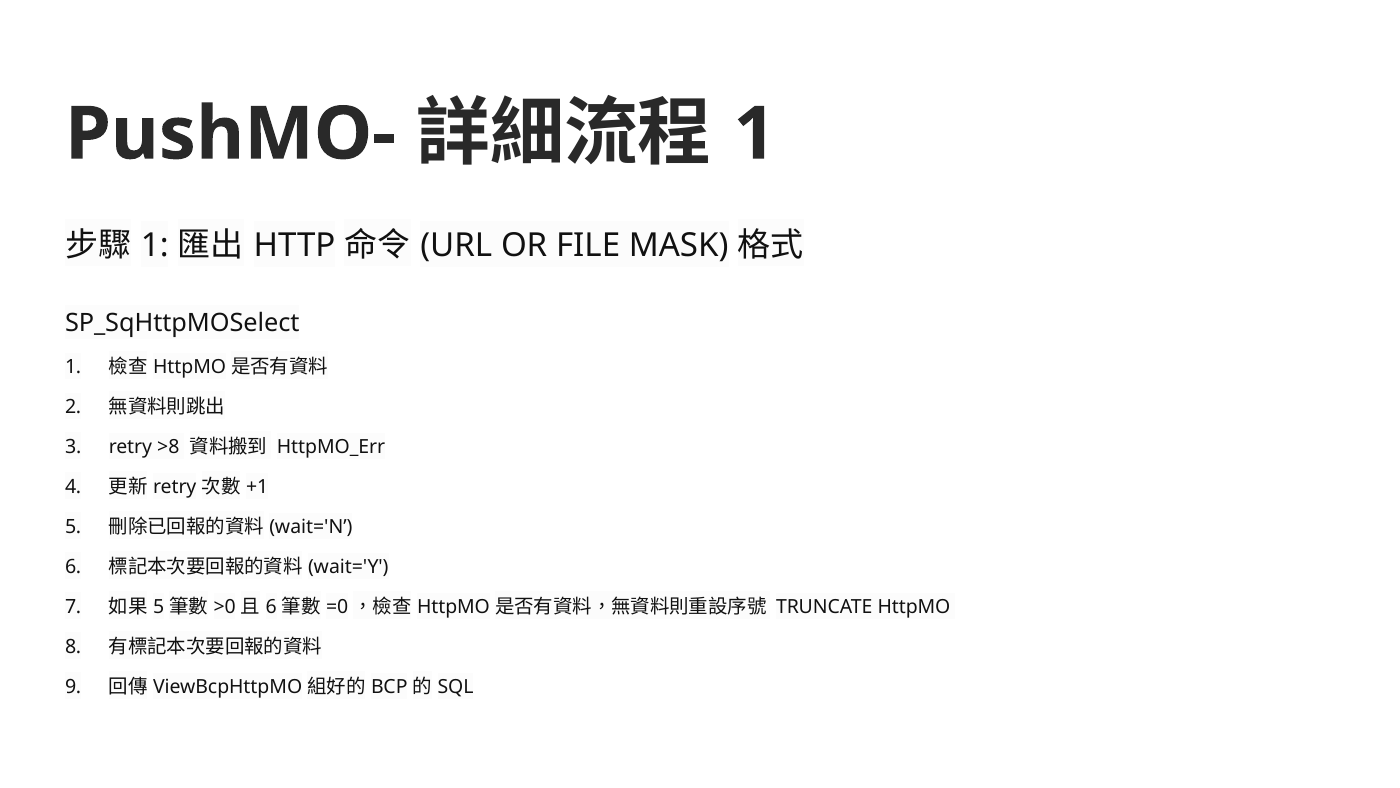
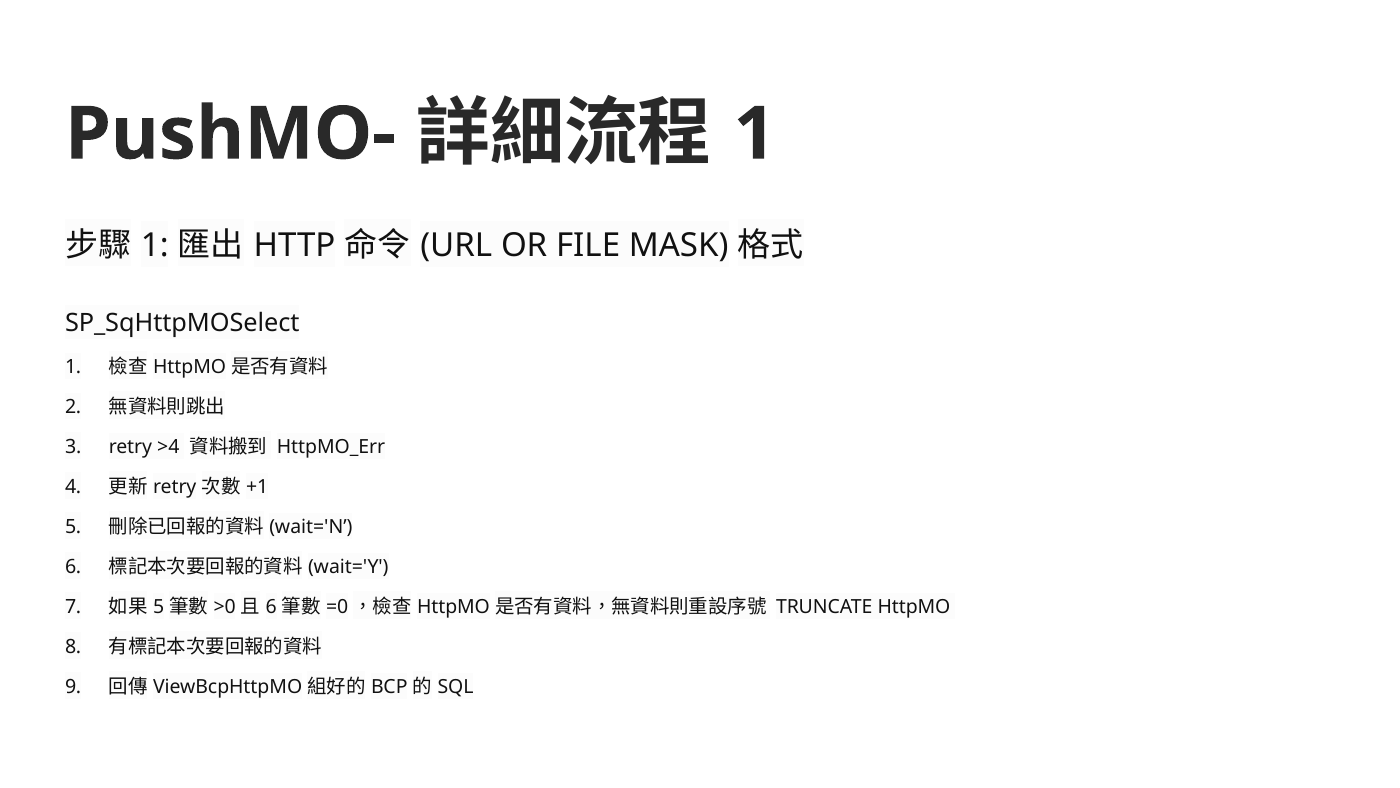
>8: >8 -> >4 (168, 447)
